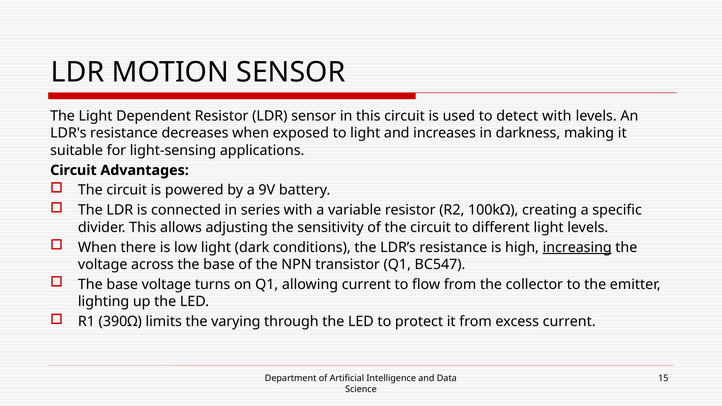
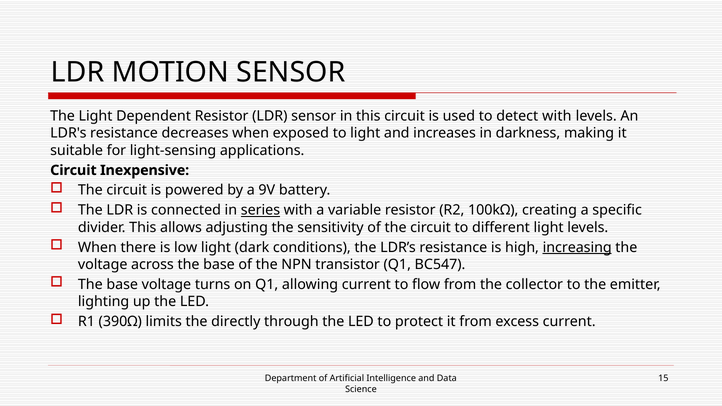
Advantages: Advantages -> Inexpensive (145, 170)
series underline: none -> present (260, 210)
varying: varying -> directly (236, 322)
